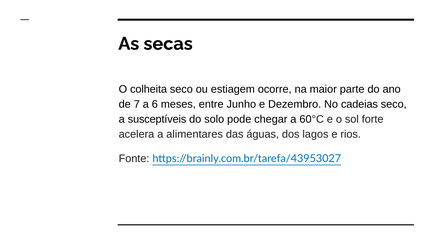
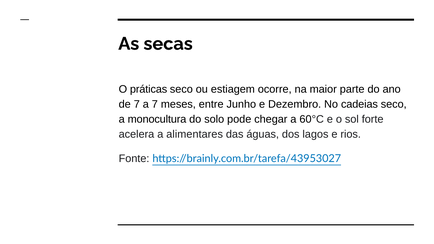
colheita: colheita -> práticas (149, 89)
a 6: 6 -> 7 (155, 104)
susceptíveis: susceptíveis -> monocultura (157, 119)
